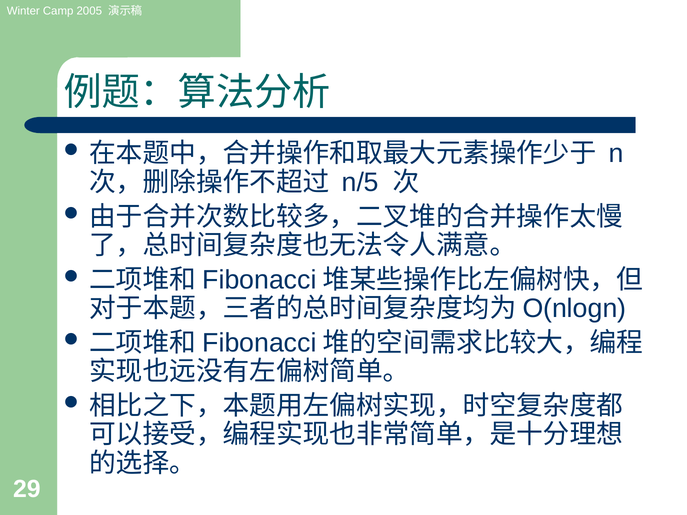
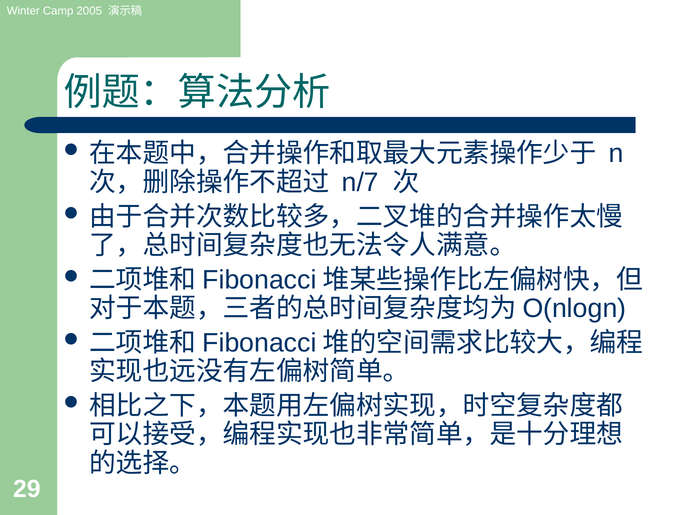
n/5: n/5 -> n/7 (360, 183)
